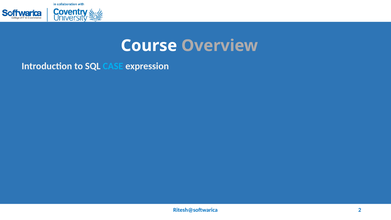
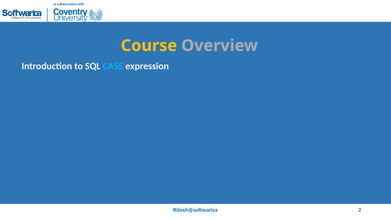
Course colour: white -> yellow (149, 46)
